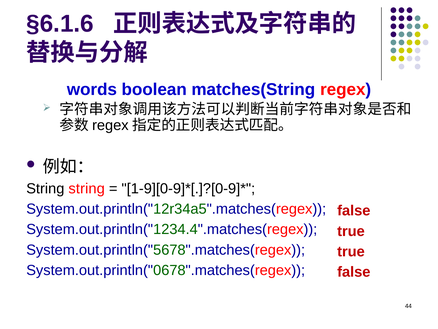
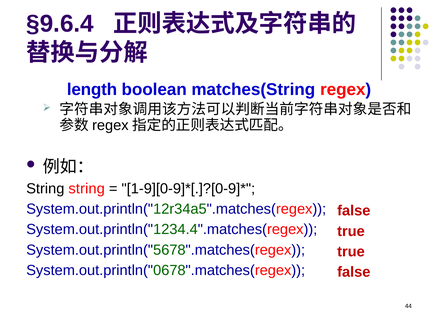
§6.1.6: §6.1.6 -> §9.6.4 (60, 24)
words: words -> length (92, 89)
